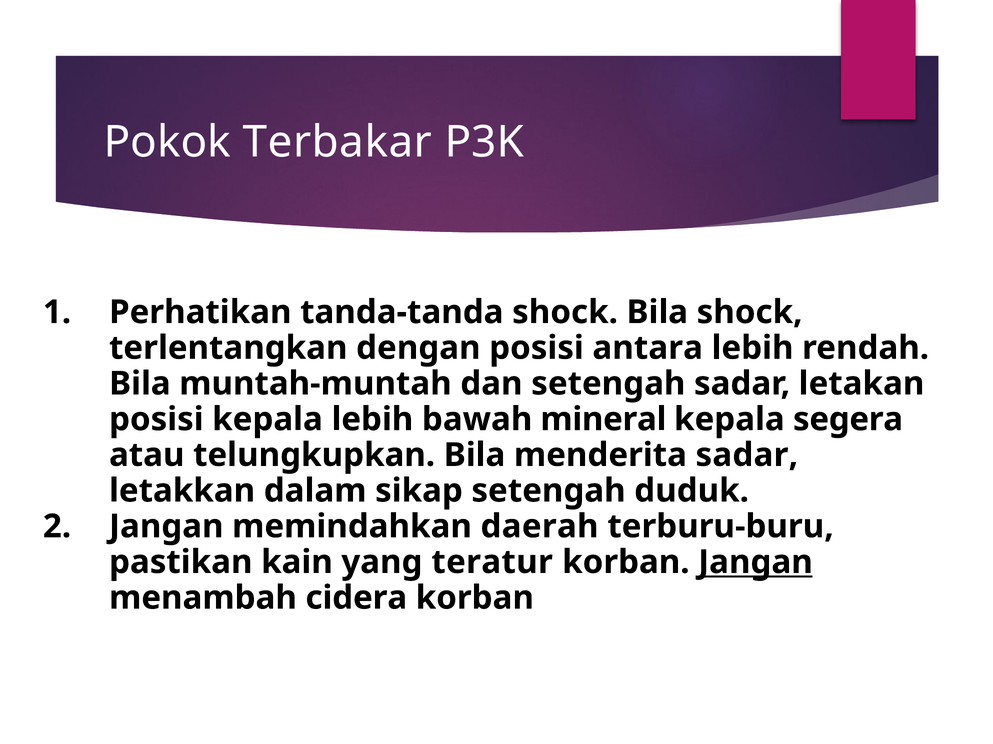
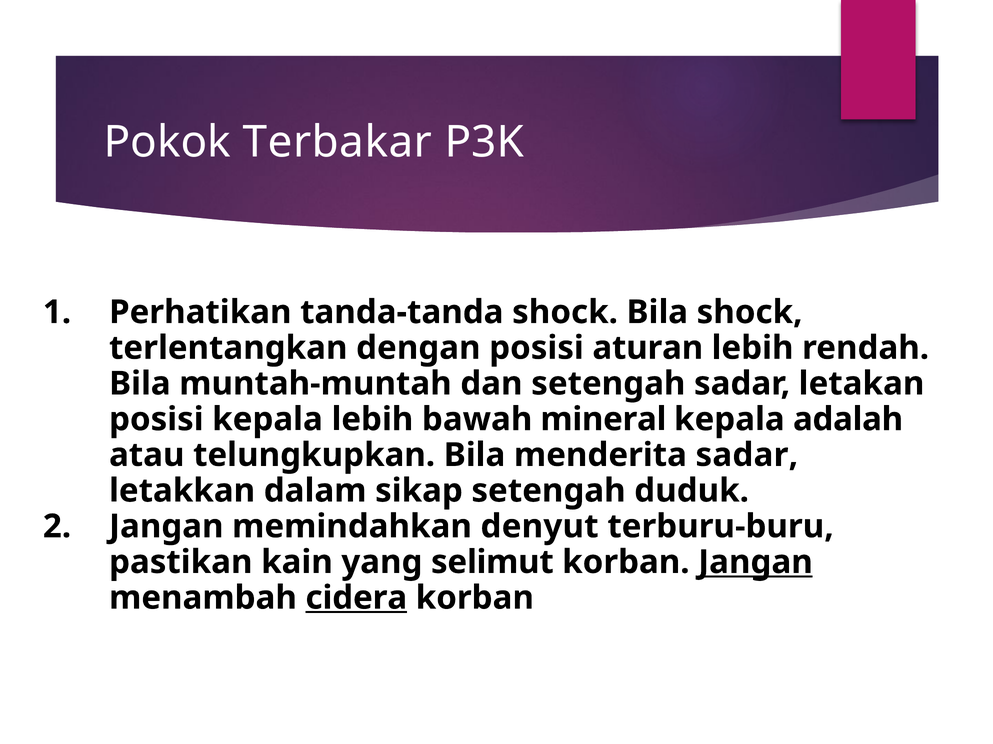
antara: antara -> aturan (648, 348)
segera: segera -> adalah (848, 420)
daerah: daerah -> denyut (540, 527)
teratur: teratur -> selimut (492, 563)
cidera underline: none -> present (356, 598)
